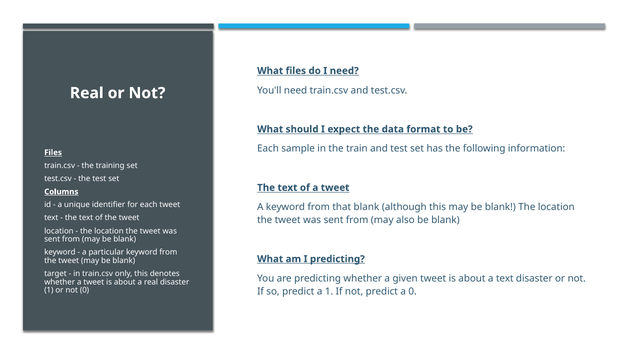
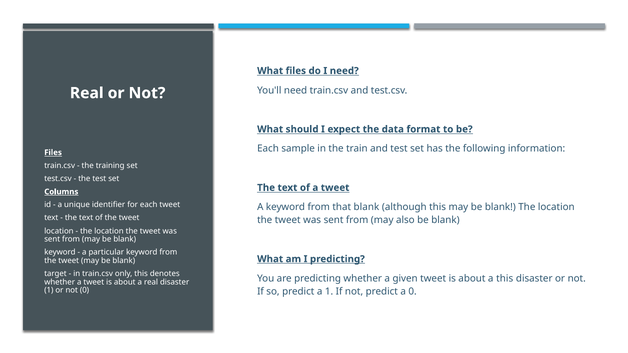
a text: text -> this (505, 279)
